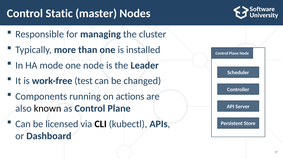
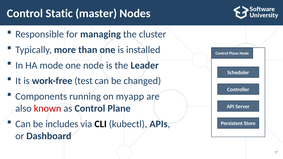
actions: actions -> myapp (130, 97)
known colour: black -> red (48, 109)
licensed: licensed -> includes (62, 124)
